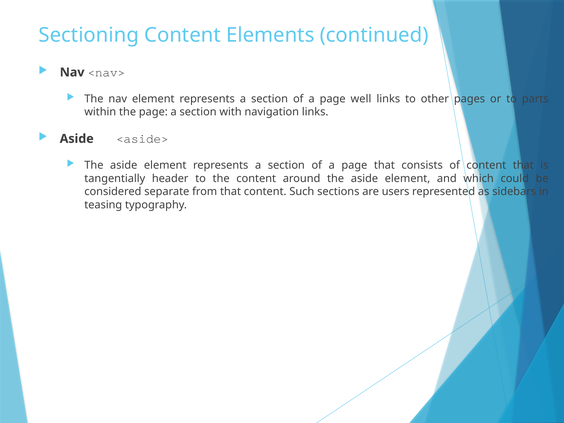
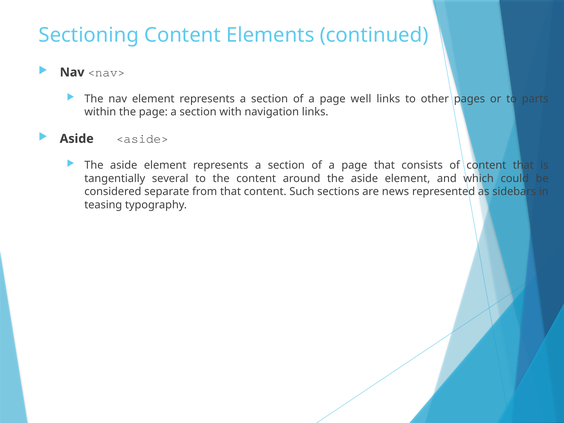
header: header -> several (170, 178)
users: users -> news (395, 192)
